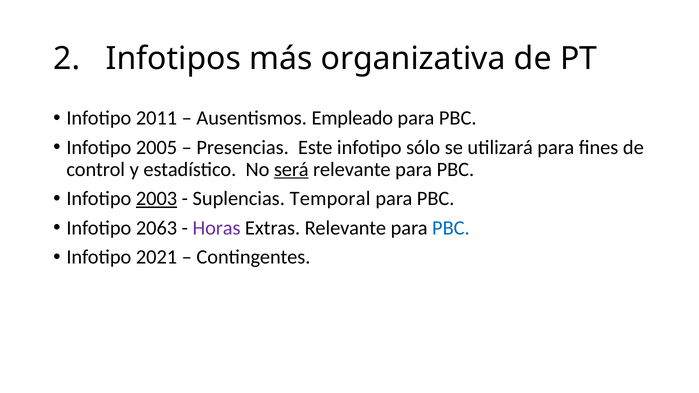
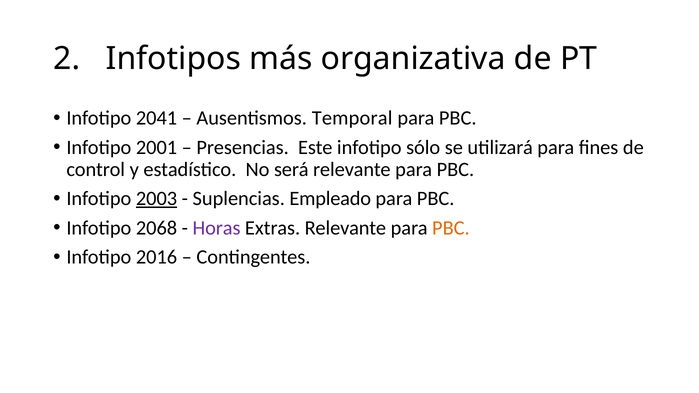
2011: 2011 -> 2041 (157, 118)
Empleado: Empleado -> Temporal (352, 118)
2005: 2005 -> 2001 (157, 147)
será underline: present -> none (291, 169)
Temporal: Temporal -> Empleado (330, 199)
2063: 2063 -> 2068 (157, 228)
PBC colour: blue -> orange (451, 228)
2021: 2021 -> 2016 (157, 257)
